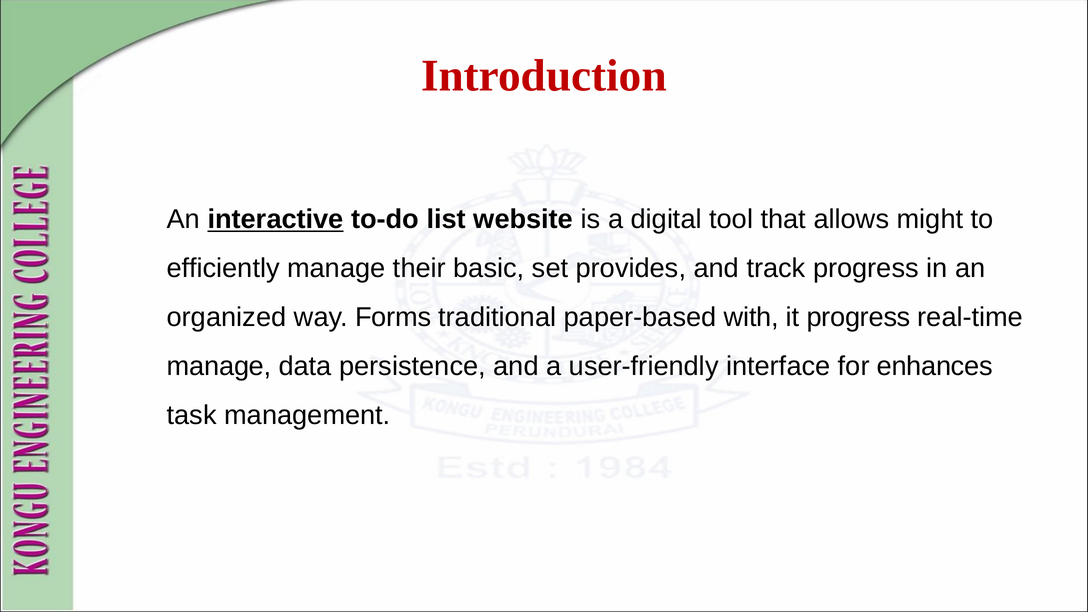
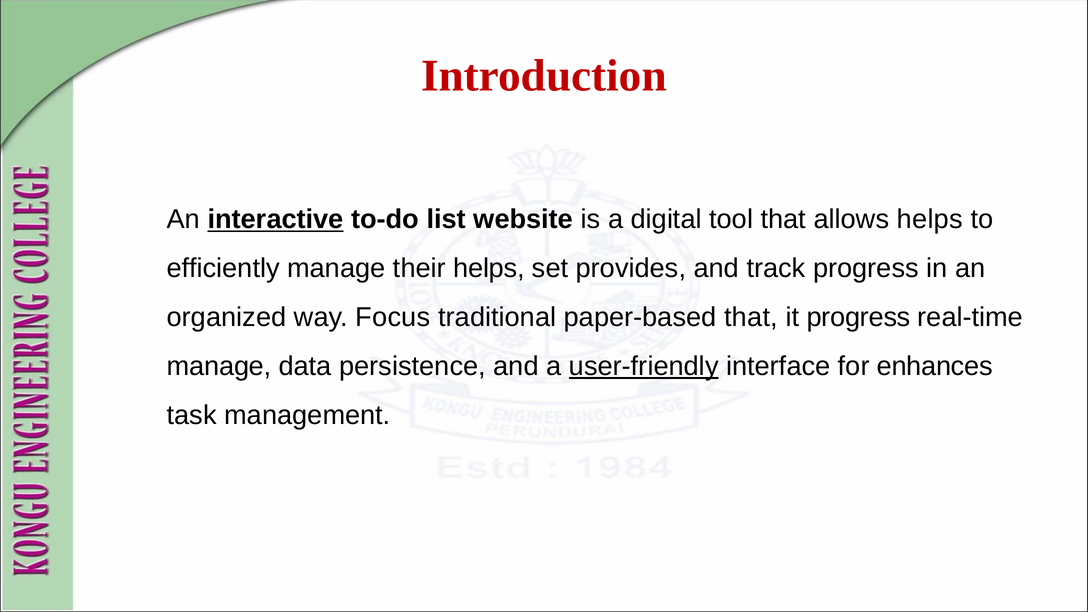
allows might: might -> helps (930, 219)
their basic: basic -> helps (489, 268)
Forms: Forms -> Focus (393, 317)
paper-based with: with -> that (751, 317)
user-friendly underline: none -> present (644, 366)
